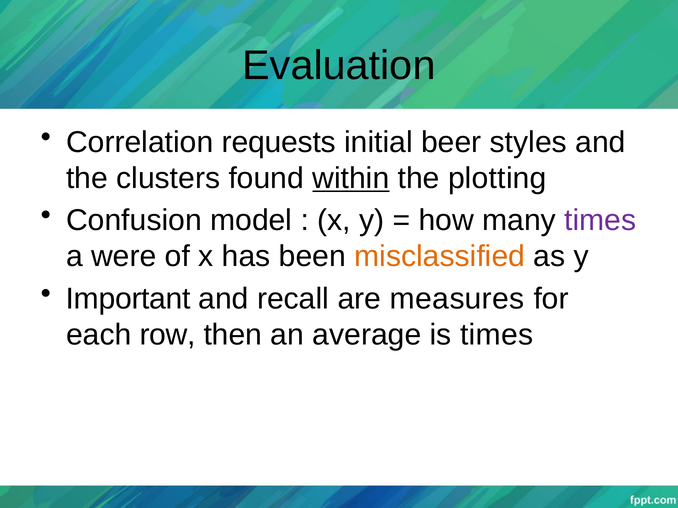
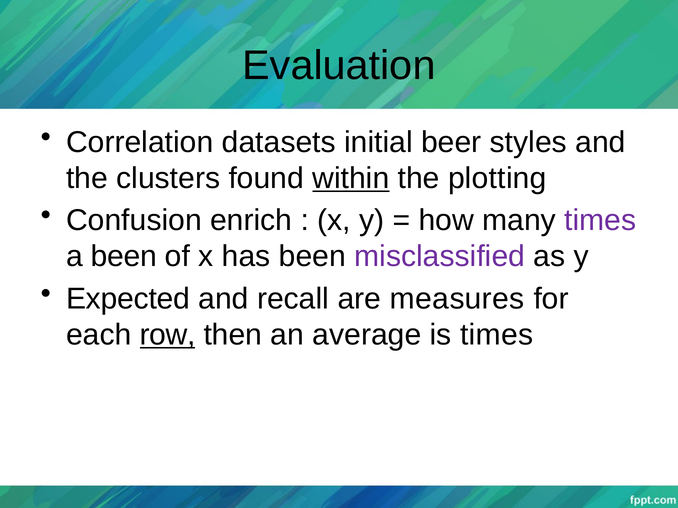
requests: requests -> datasets (279, 142)
model: model -> enrich (251, 221)
a were: were -> been (124, 257)
misclassified colour: orange -> purple (440, 257)
Important: Important -> Expected (128, 299)
row underline: none -> present (168, 335)
